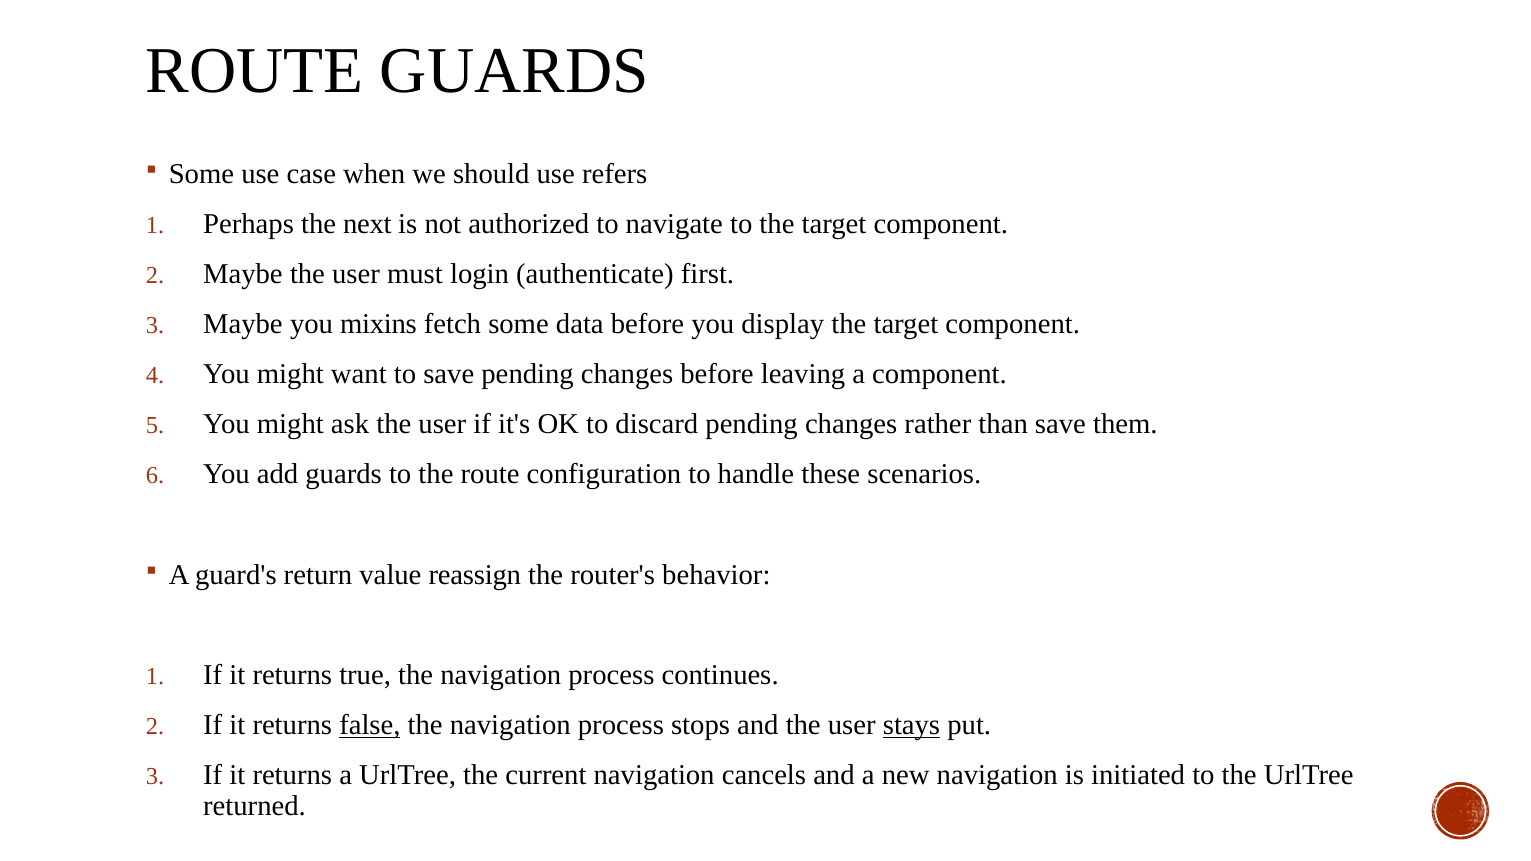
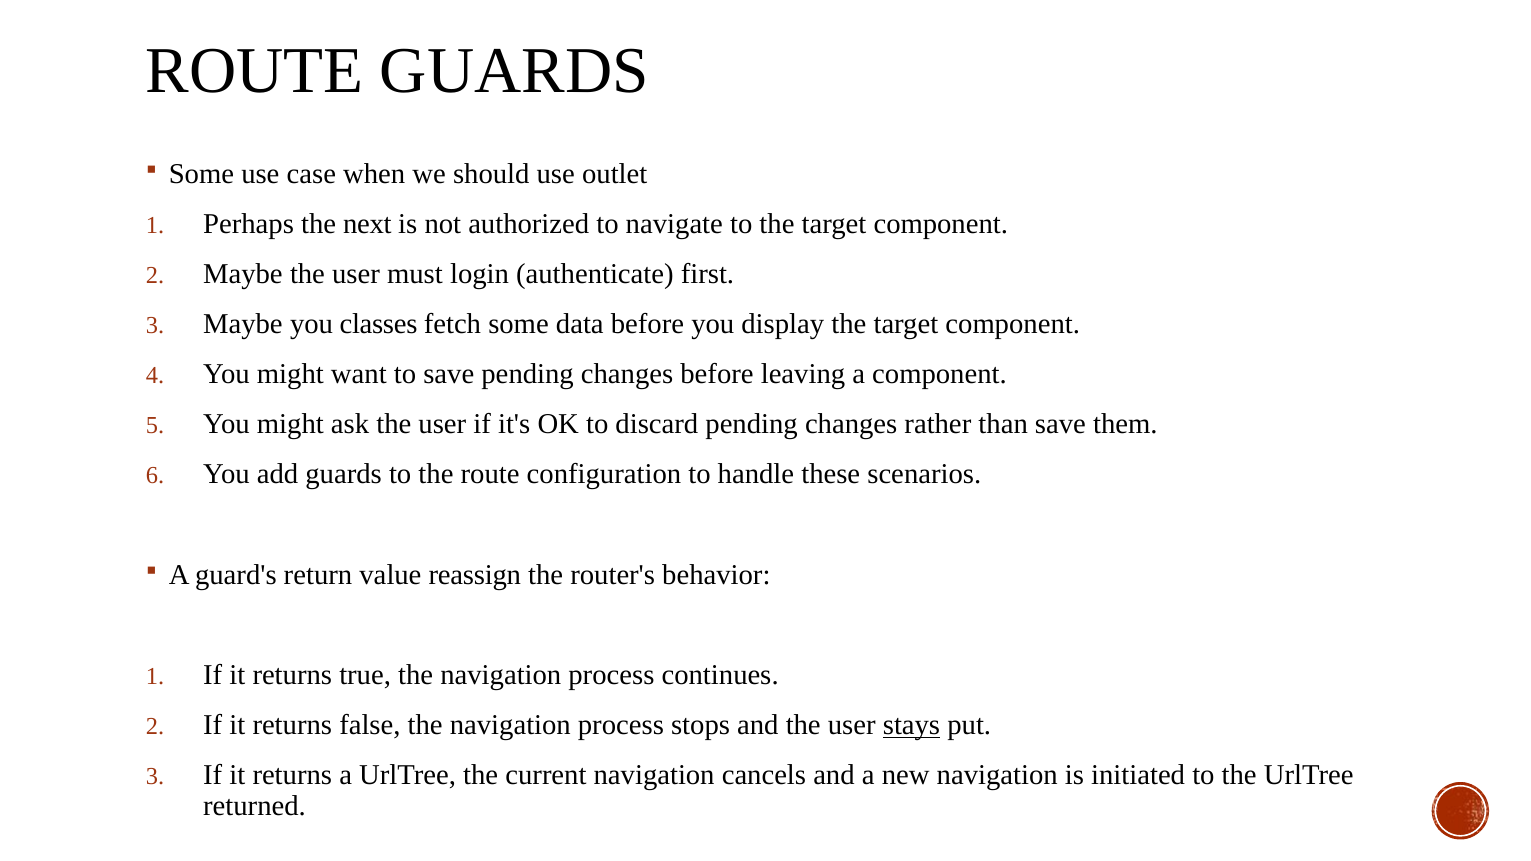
refers: refers -> outlet (615, 174)
mixins: mixins -> classes (379, 324)
false underline: present -> none (370, 725)
